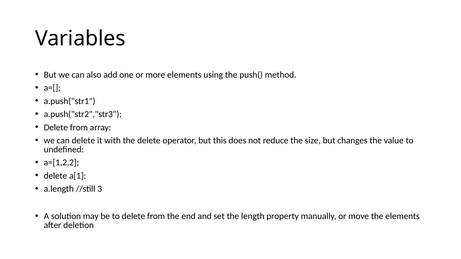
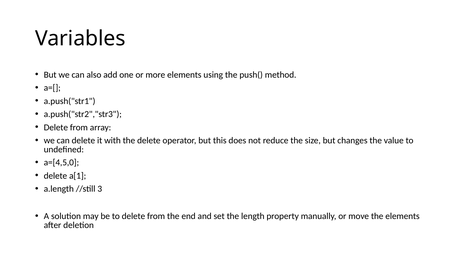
a=[1,2,2: a=[1,2,2 -> a=[4,5,0 (61, 163)
